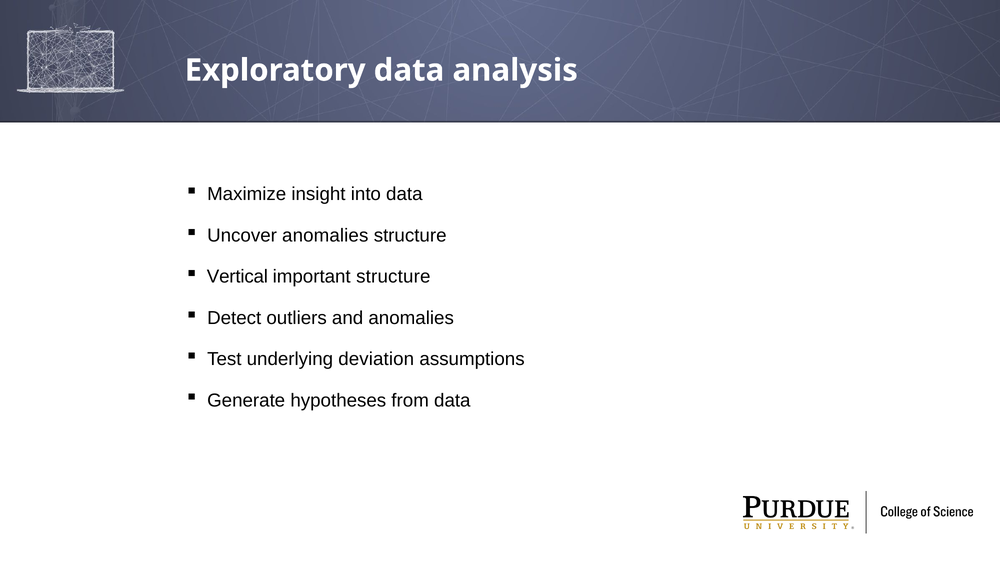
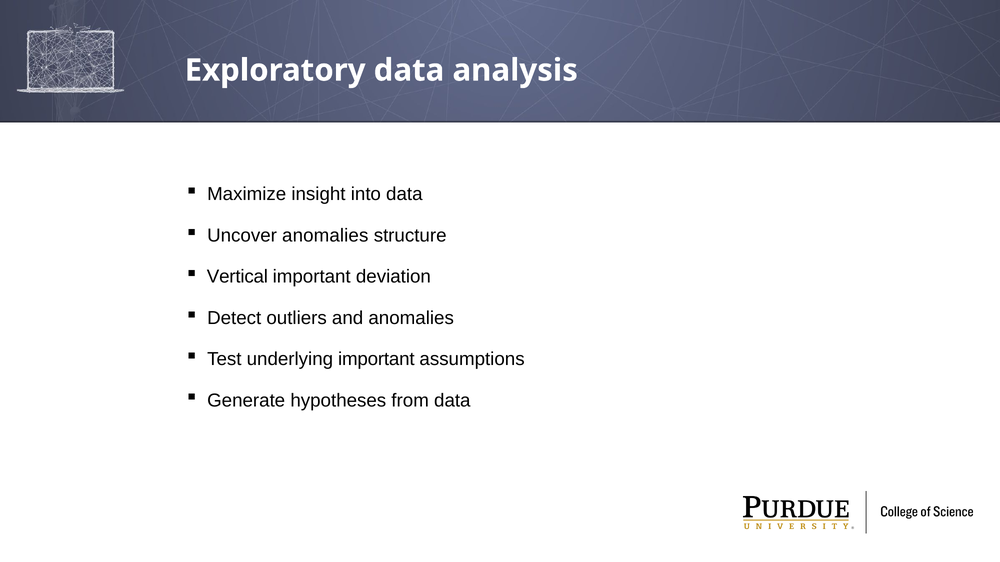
important structure: structure -> deviation (393, 277)
underlying deviation: deviation -> important (376, 359)
